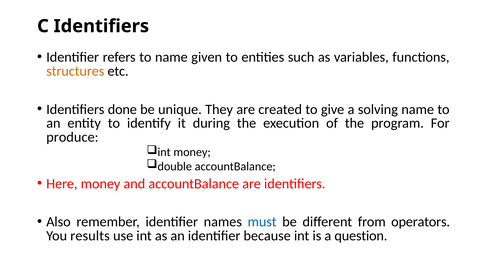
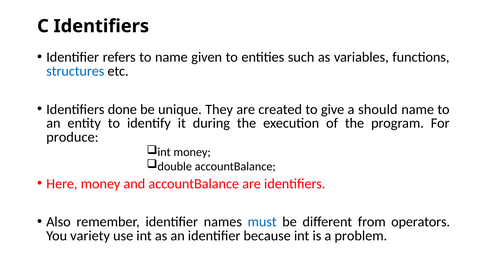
structures colour: orange -> blue (75, 71)
solving: solving -> should (378, 109)
results: results -> variety (90, 236)
question: question -> problem (361, 236)
